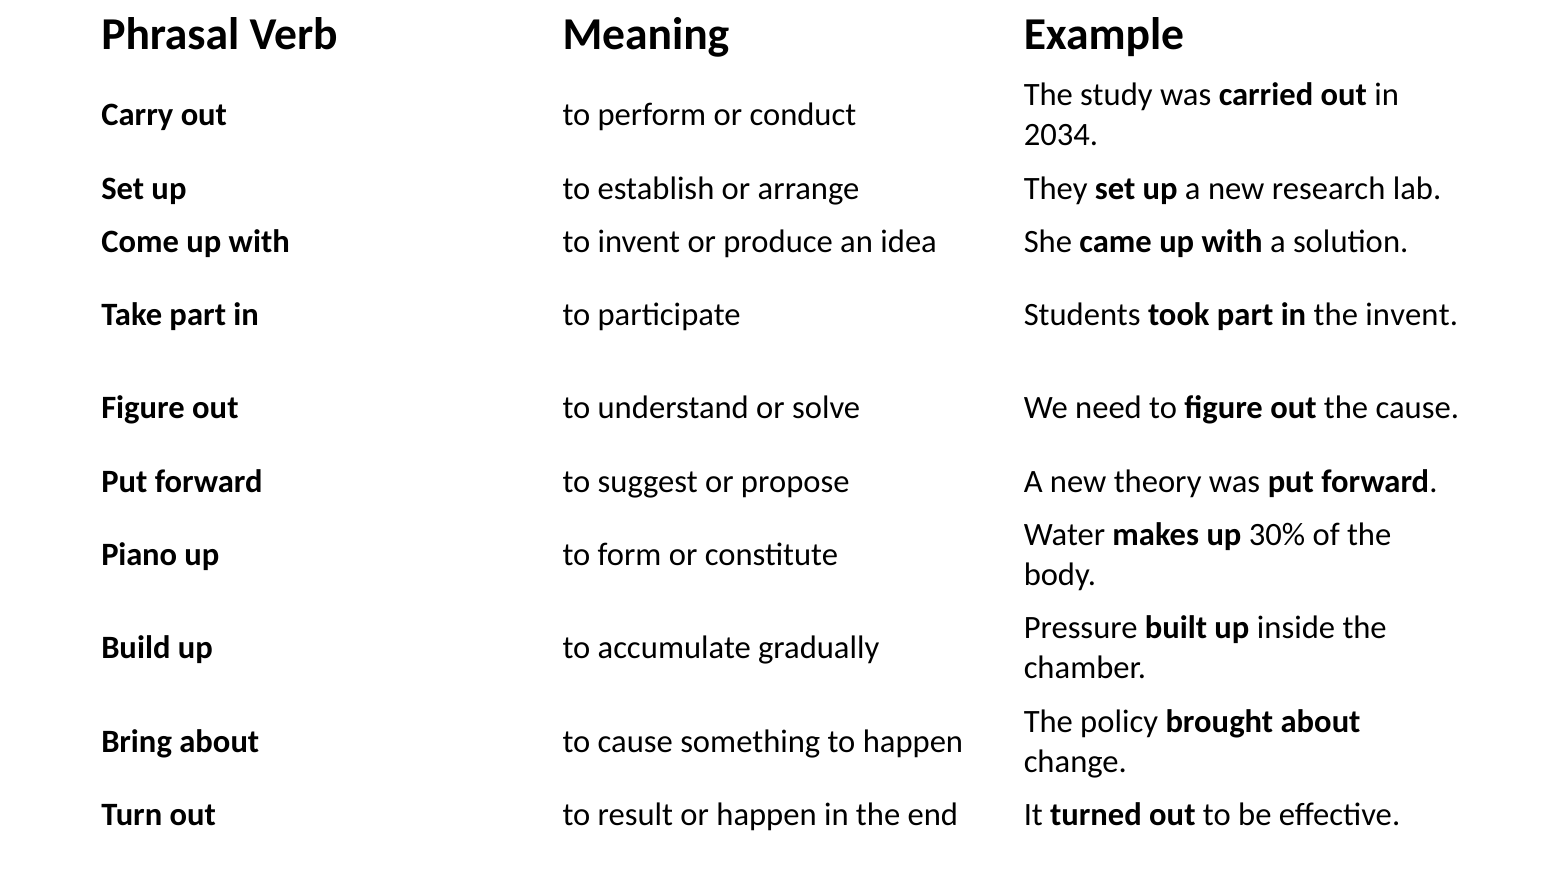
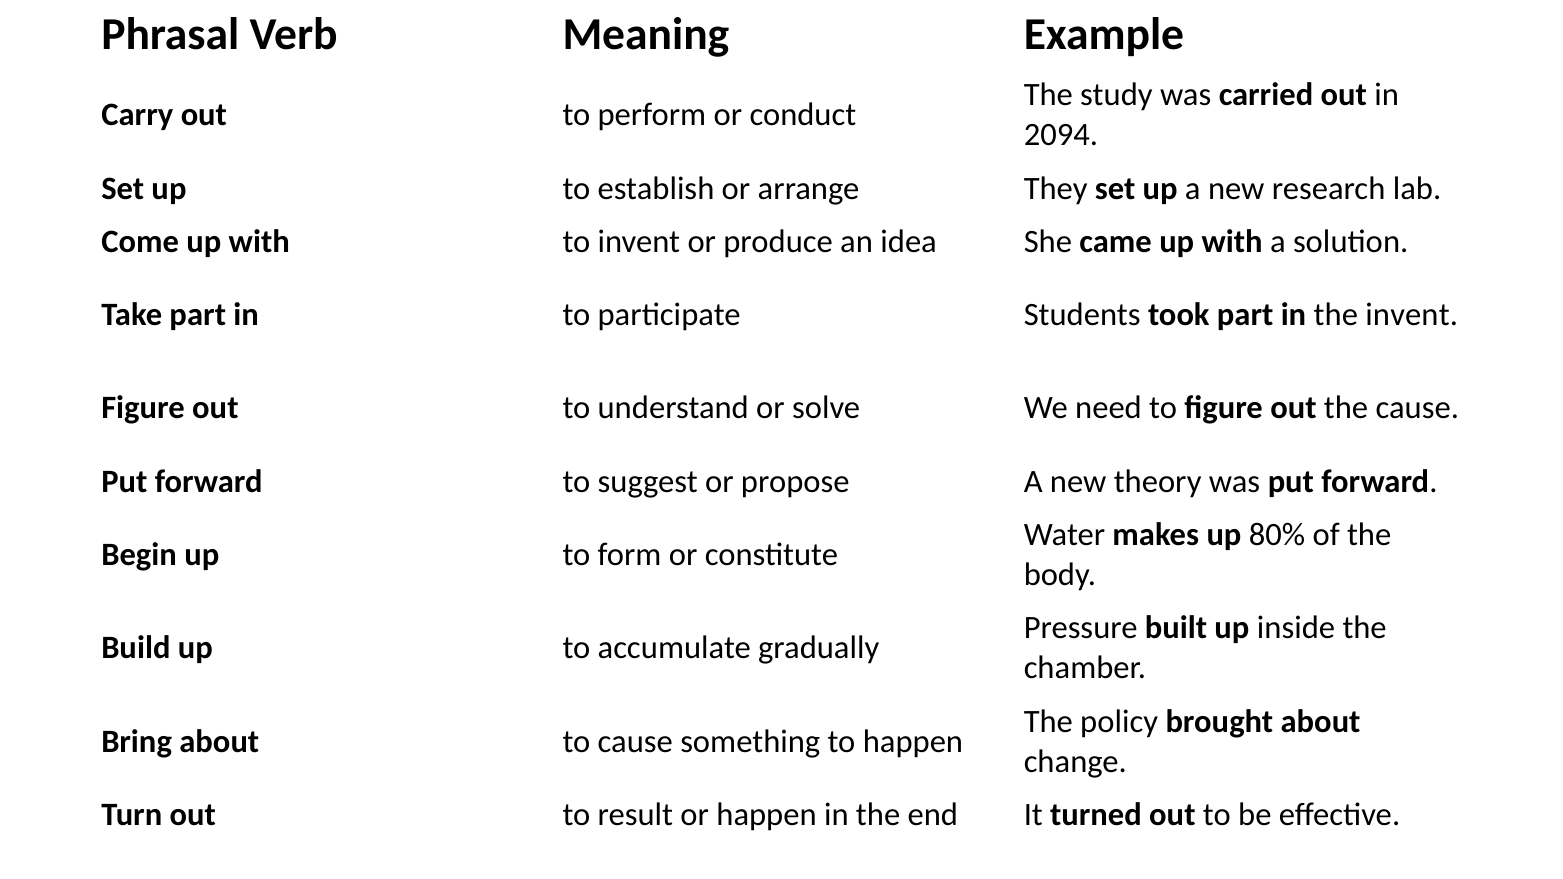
2034: 2034 -> 2094 (1061, 135)
30%: 30% -> 80% (1277, 535)
Piano: Piano -> Begin (139, 555)
